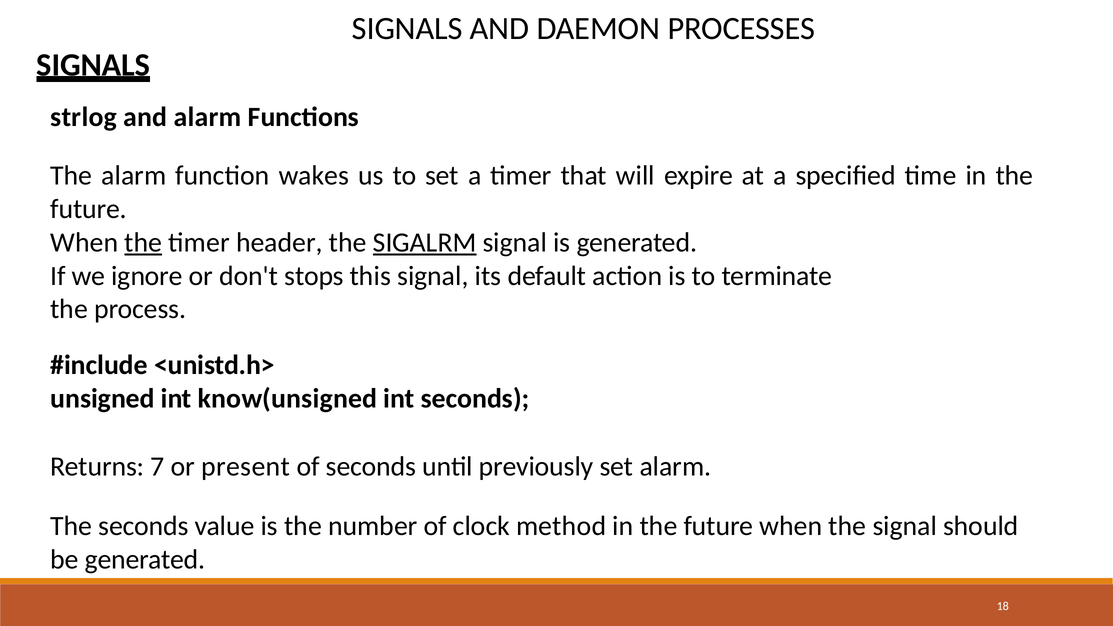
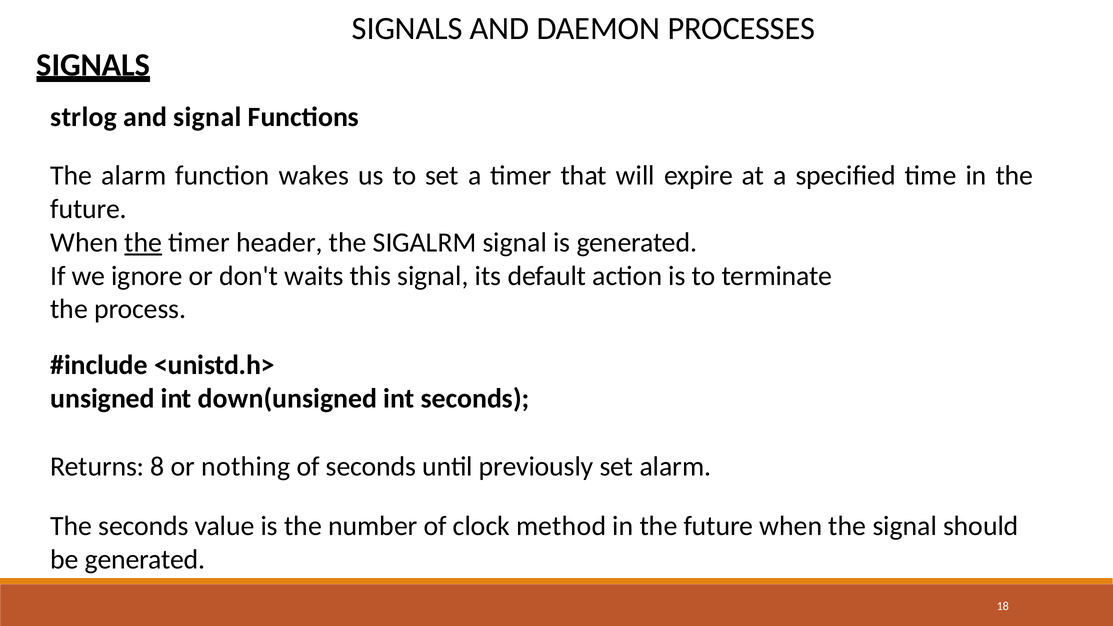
and alarm: alarm -> signal (207, 117)
SIGALRM underline: present -> none (425, 243)
stops: stops -> waits (314, 276)
know(unsigned: know(unsigned -> down(unsigned (288, 398)
7: 7 -> 8 (158, 467)
present: present -> nothing (246, 467)
